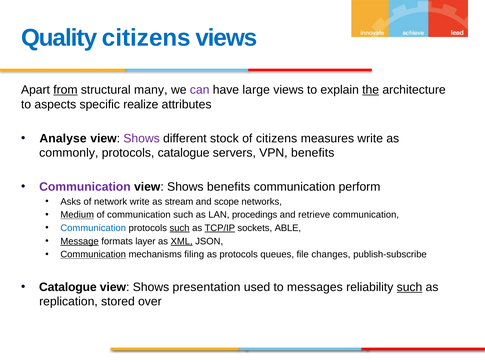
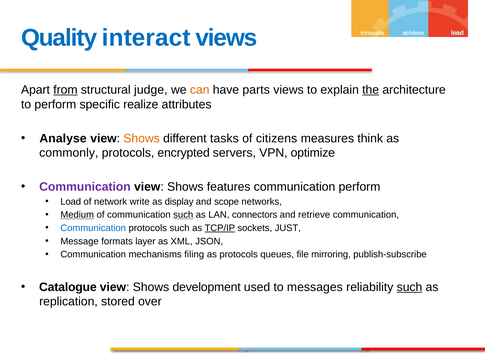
Quality citizens: citizens -> interact (146, 38)
many: many -> judge (151, 90)
can colour: purple -> orange (200, 90)
large: large -> parts (256, 90)
to aspects: aspects -> perform (55, 104)
Shows colour: purple -> orange (142, 138)
stock: stock -> tasks (224, 138)
measures write: write -> think (370, 138)
protocols catalogue: catalogue -> encrypted (184, 153)
VPN benefits: benefits -> optimize (313, 153)
Shows benefits: benefits -> features (229, 187)
Asks: Asks -> Load (71, 201)
stream: stream -> display (179, 201)
such underline: none -> present (183, 215)
procedings: procedings -> connectors (255, 215)
such underline: present -> none (180, 228)
ABLE: ABLE -> JUST (288, 228)
Message underline: present -> none (80, 241)
XML underline: present -> none (182, 241)
Communication underline: present -> none (93, 254)
changes: changes -> mirroring (331, 254)
presentation: presentation -> development (207, 287)
